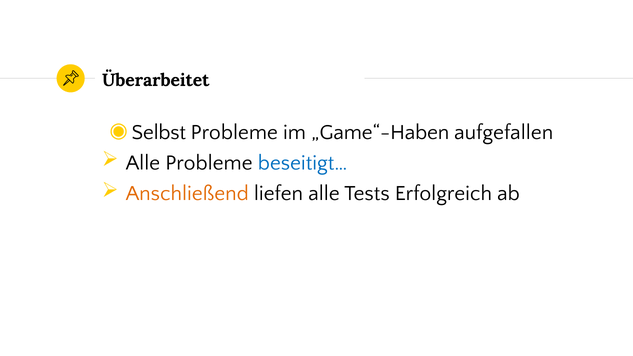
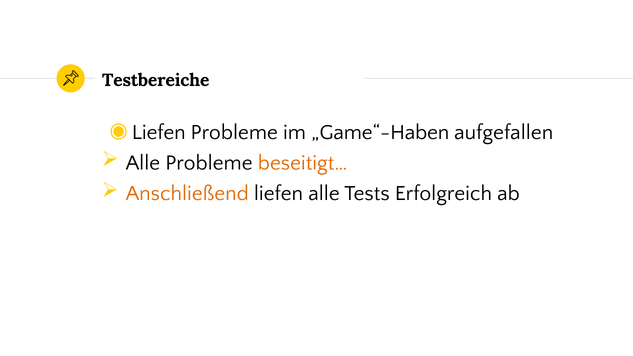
Überarbeitet: Überarbeitet -> Testbereiche (156, 80)
Selbst: Selbst -> Liefen (159, 132)
beseitigt… colour: blue -> orange (303, 163)
